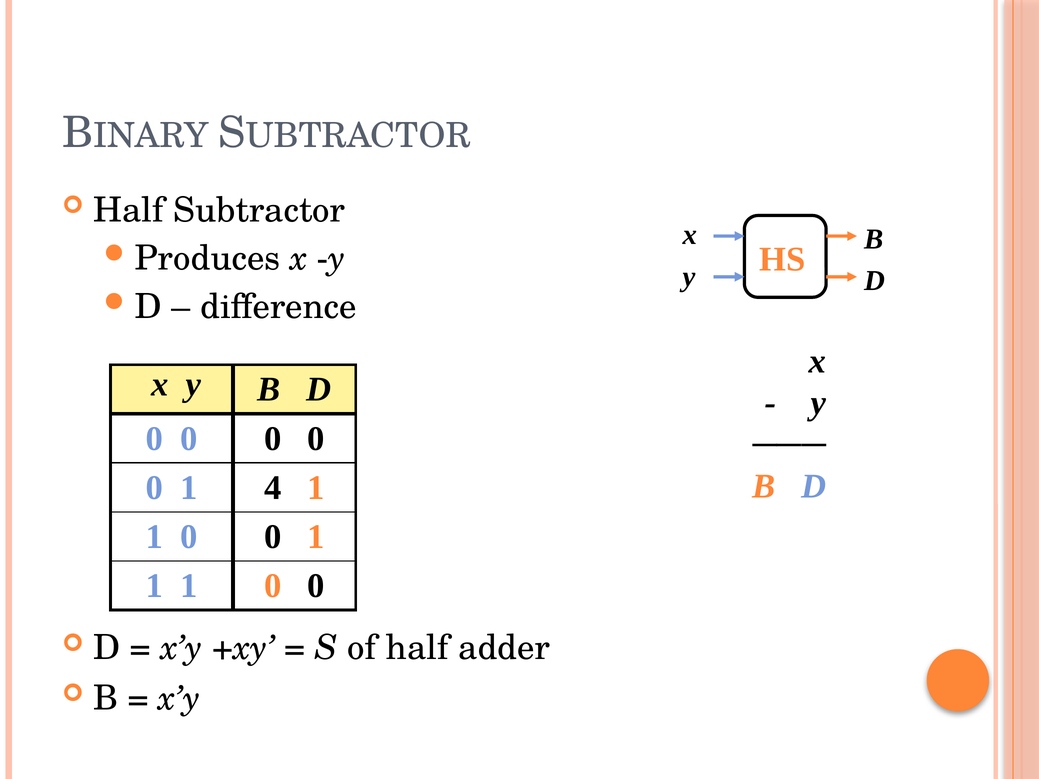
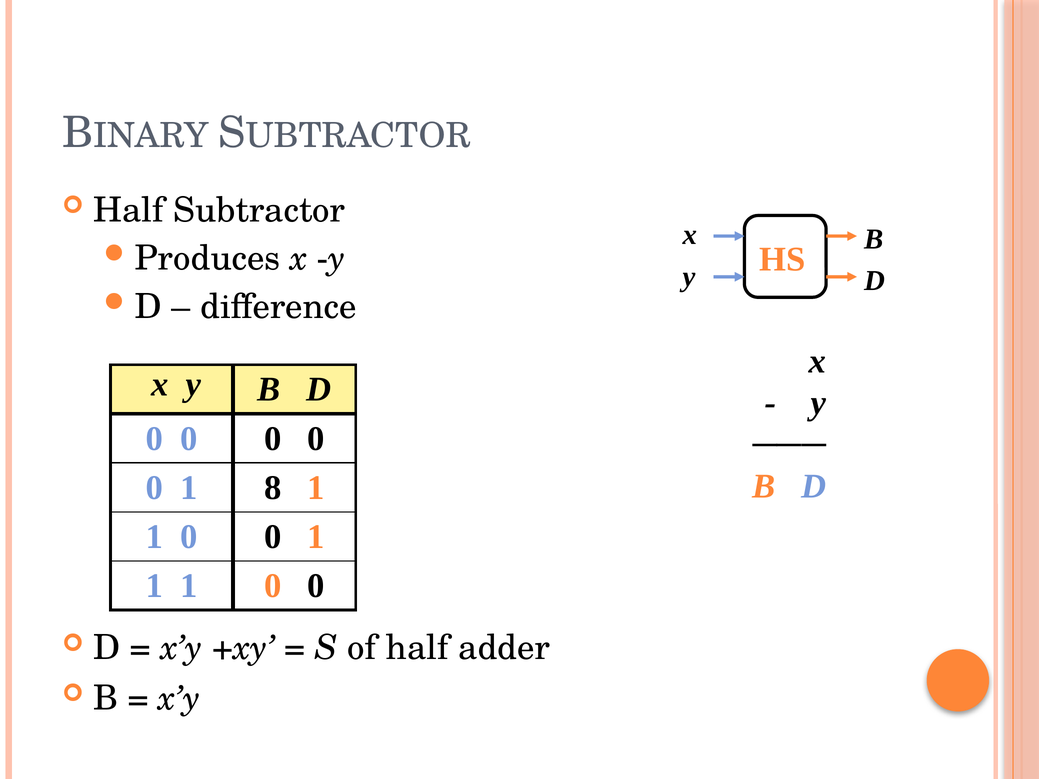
4: 4 -> 8 (273, 488)
